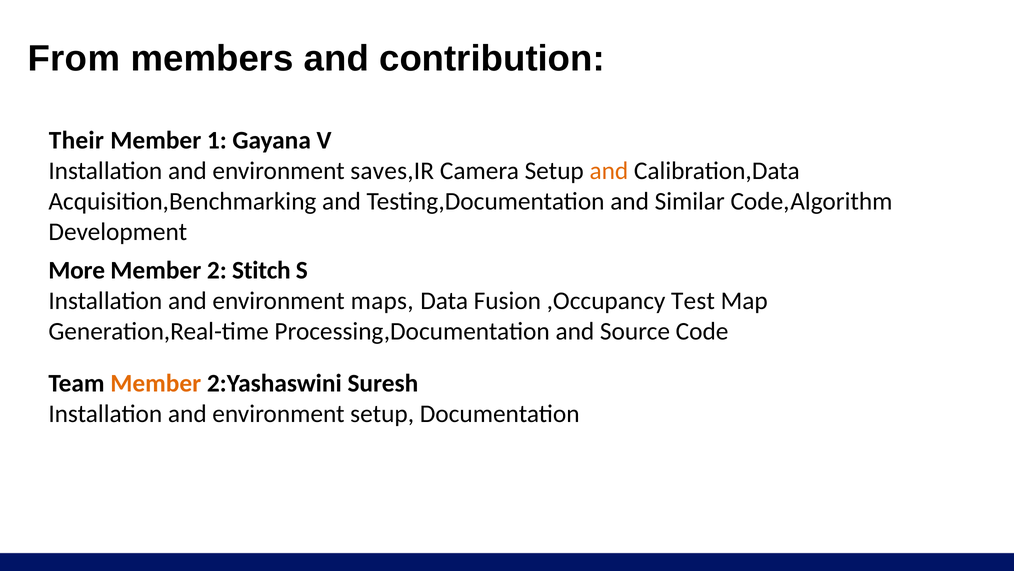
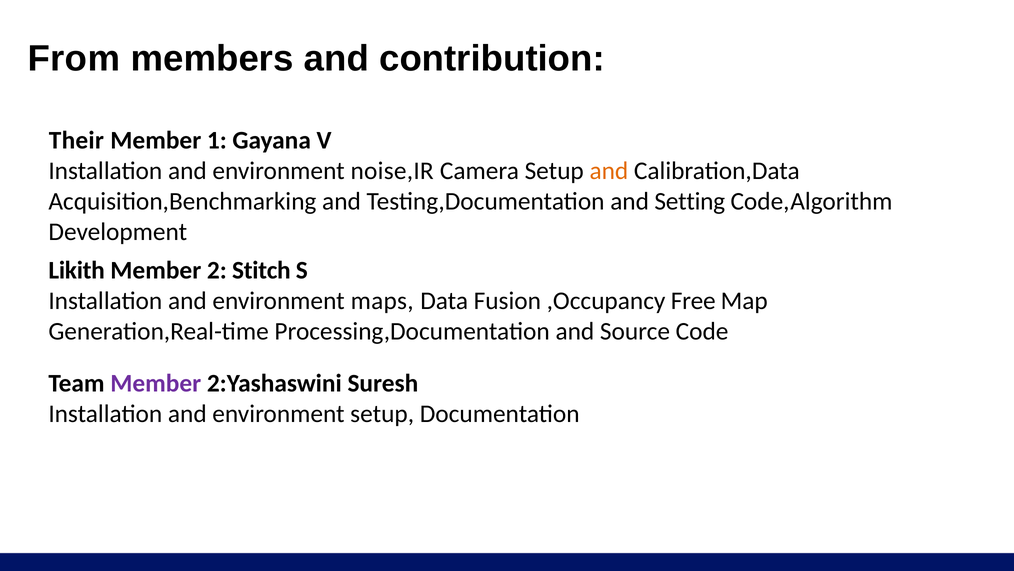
saves,IR: saves,IR -> noise,IR (392, 171)
Similar: Similar -> Setting (690, 201)
More: More -> Likith (77, 270)
Test: Test -> Free (693, 301)
Member colour: orange -> purple (156, 383)
